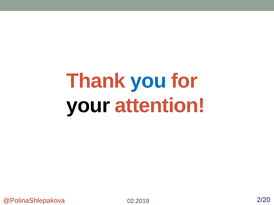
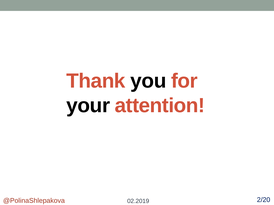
you colour: blue -> black (148, 81)
